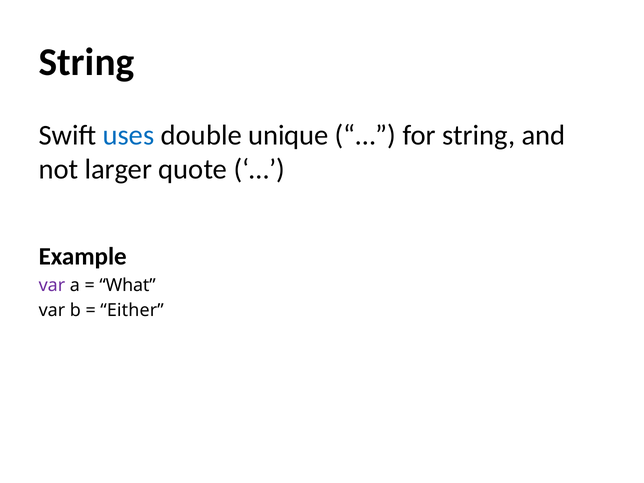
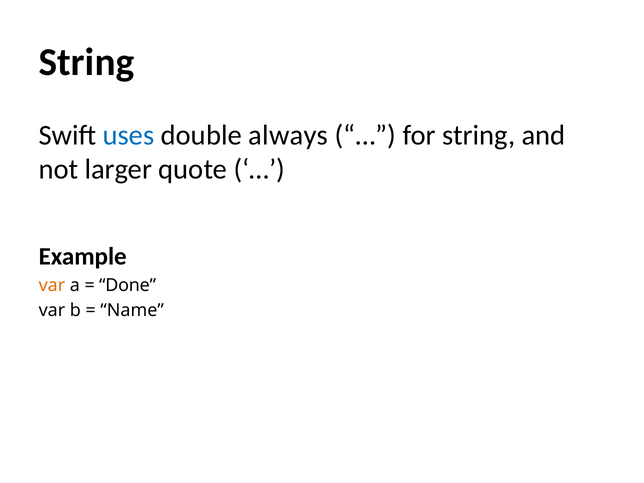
unique: unique -> always (288, 135)
var colour: purple -> orange (52, 285)
What: What -> Done (128, 285)
Either: Either -> Name (132, 311)
